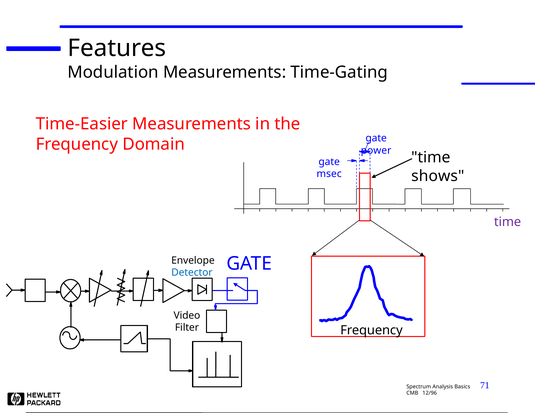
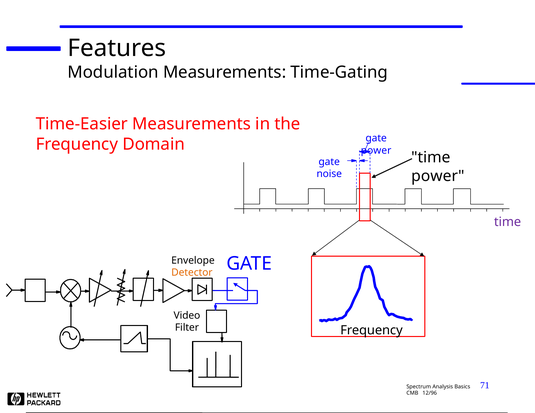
msec: msec -> noise (329, 174)
shows: shows -> power (438, 176)
Detector colour: blue -> orange (192, 273)
